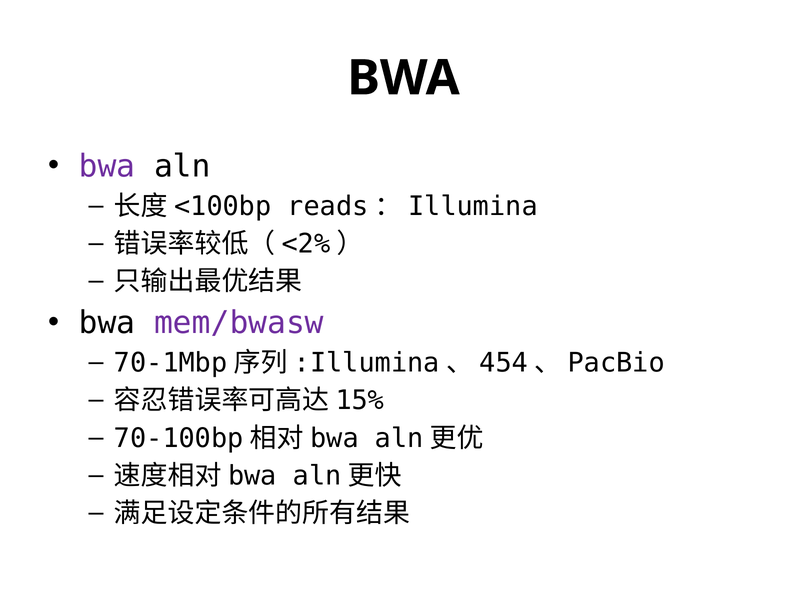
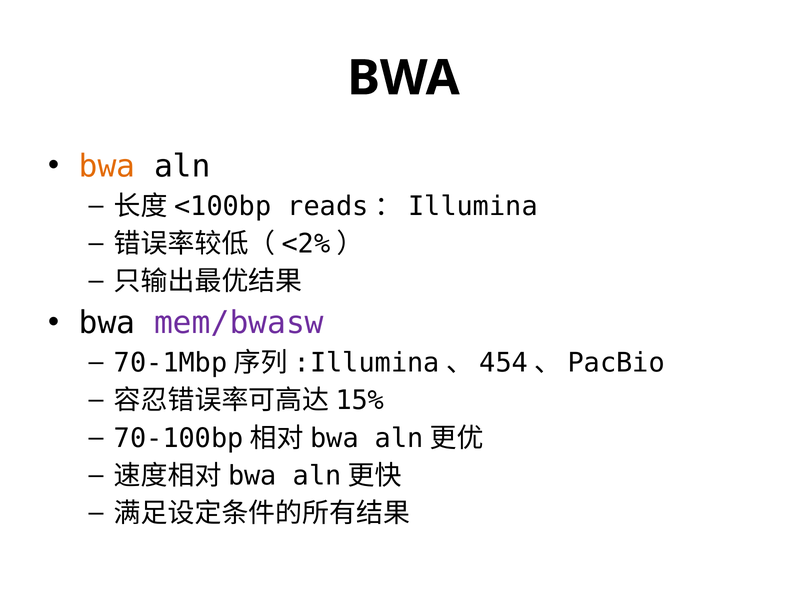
bwa colour: purple -> orange (107, 166)
